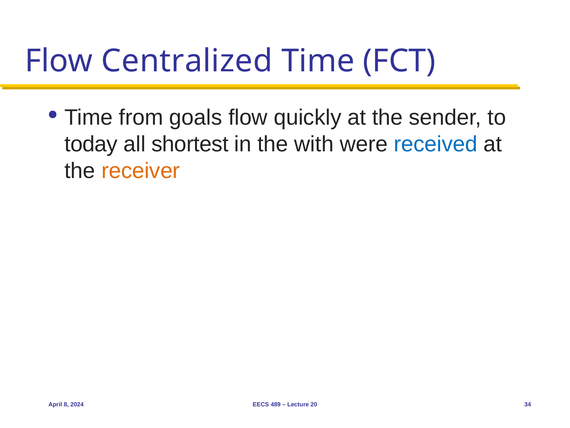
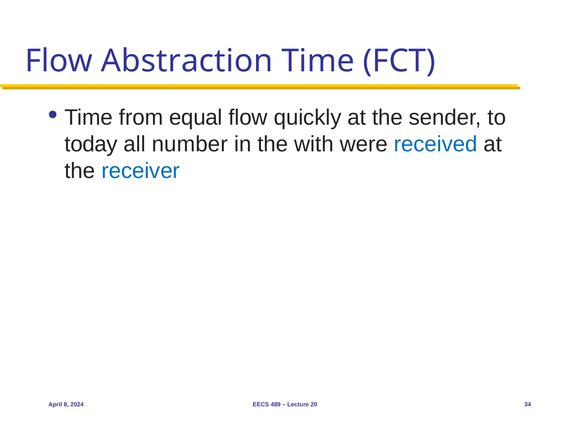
Centralized: Centralized -> Abstraction (187, 61)
goals: goals -> equal (196, 117)
shortest: shortest -> number (190, 144)
receiver colour: orange -> blue (141, 171)
